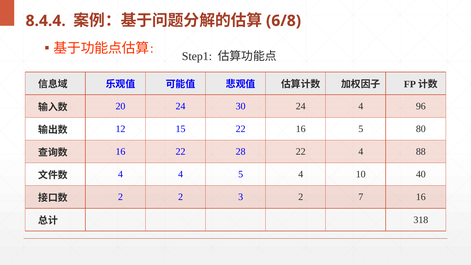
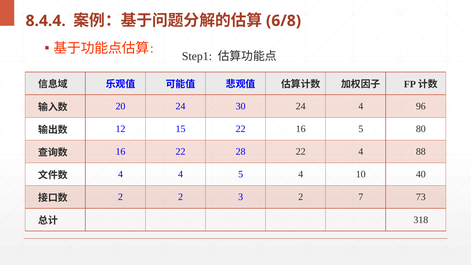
7 16: 16 -> 73 (421, 197)
